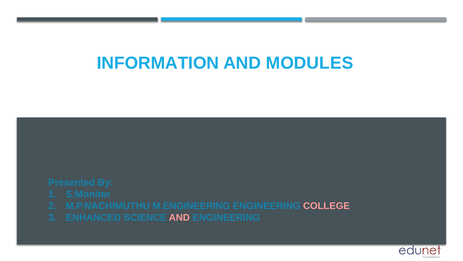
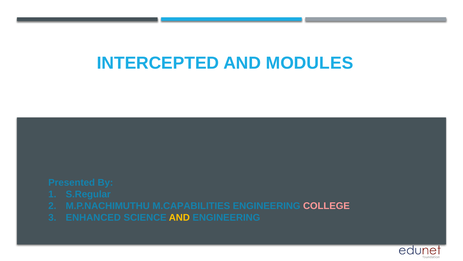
INFORMATION: INFORMATION -> INTERCEPTED (158, 63)
S.Monitor: S.Monitor -> S.Regular (88, 194)
M.ENGINEERING: M.ENGINEERING -> M.CAPABILITIES (191, 206)
AND colour: pink -> yellow (179, 217)
